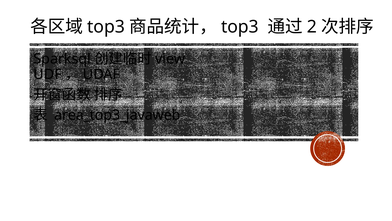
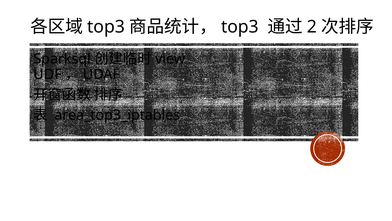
area_top3_javaweb: area_top3_javaweb -> area_top3_iptables (117, 115)
